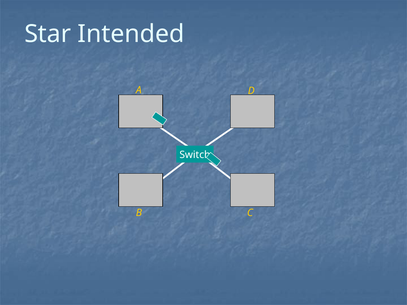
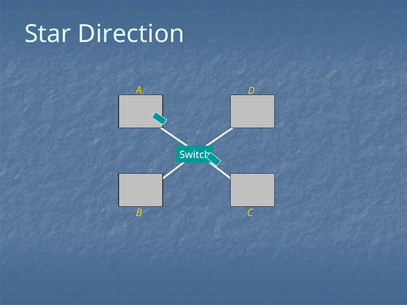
Intended: Intended -> Direction (131, 34)
